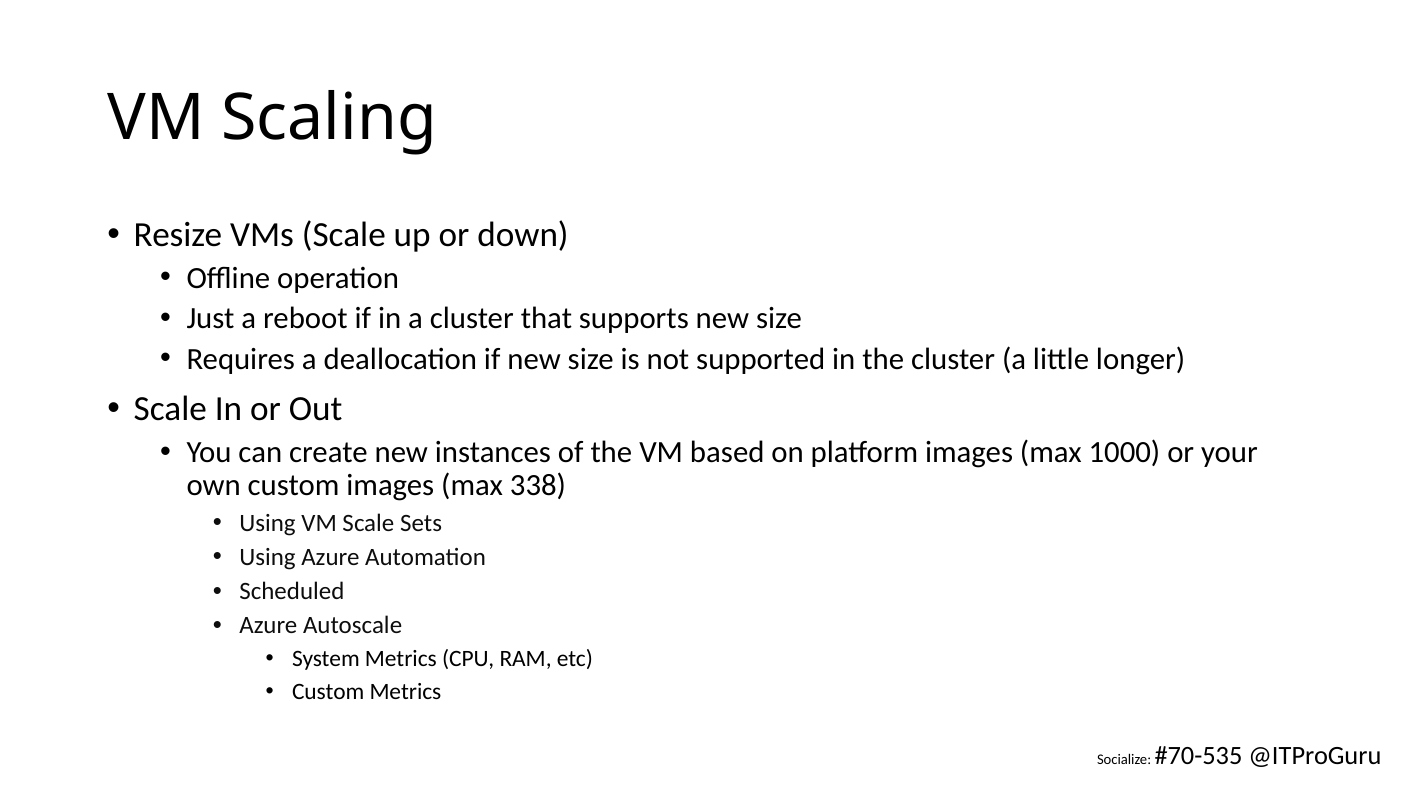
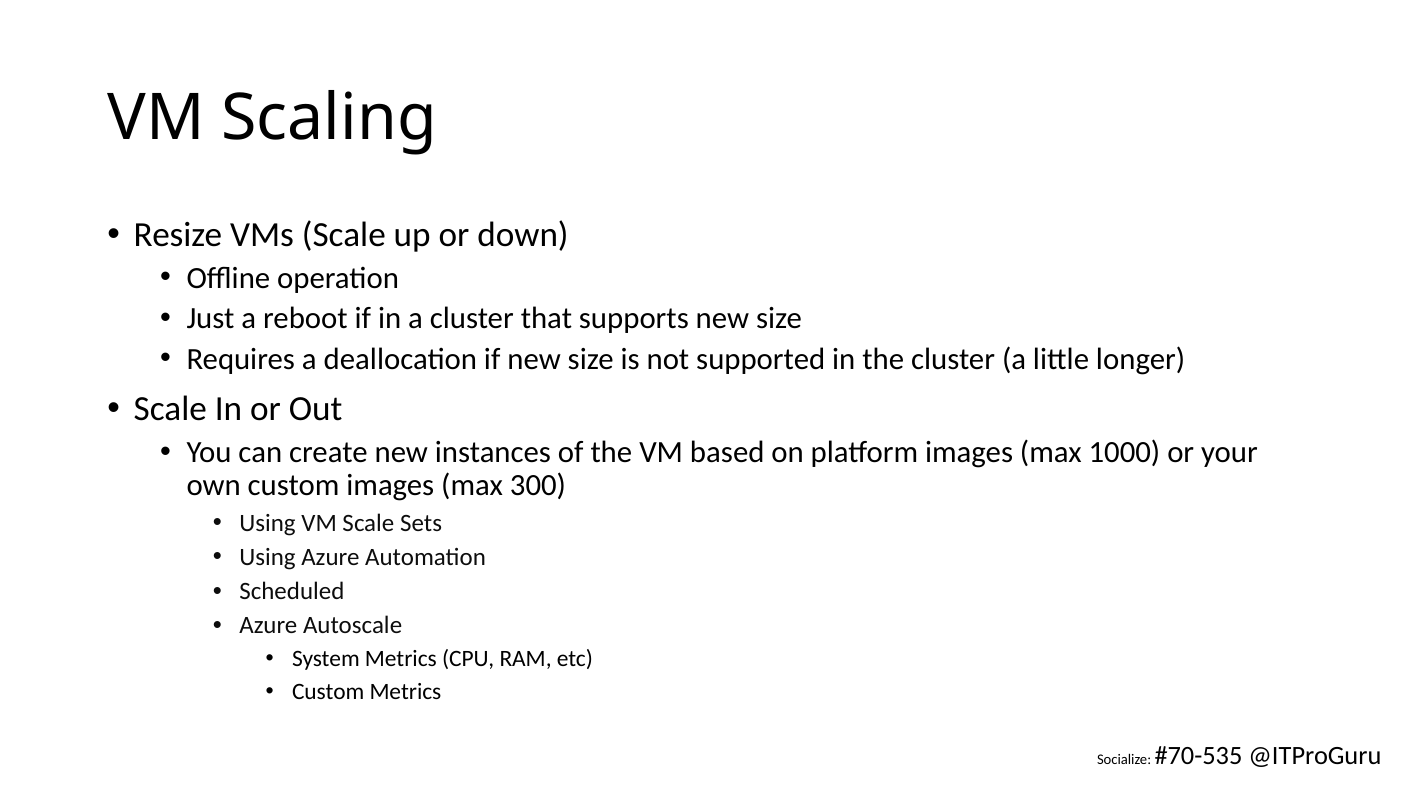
338: 338 -> 300 (538, 486)
